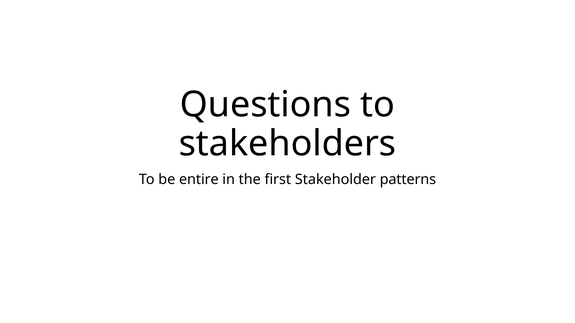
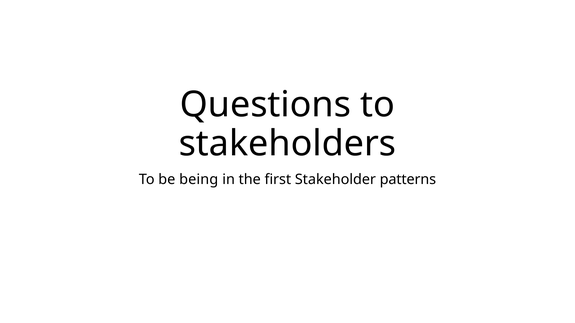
entire: entire -> being (199, 180)
